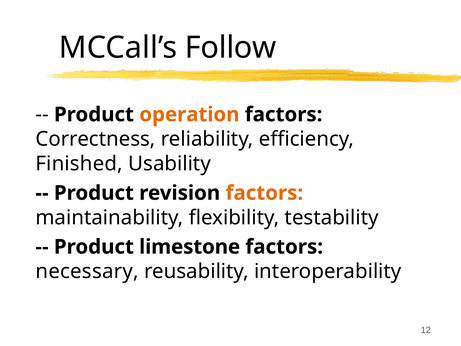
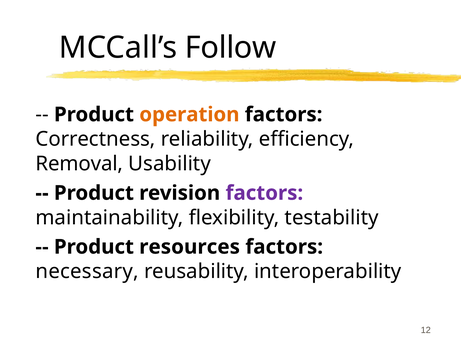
Finished: Finished -> Removal (79, 164)
factors colour: orange -> purple (264, 193)
limestone: limestone -> resources (190, 247)
